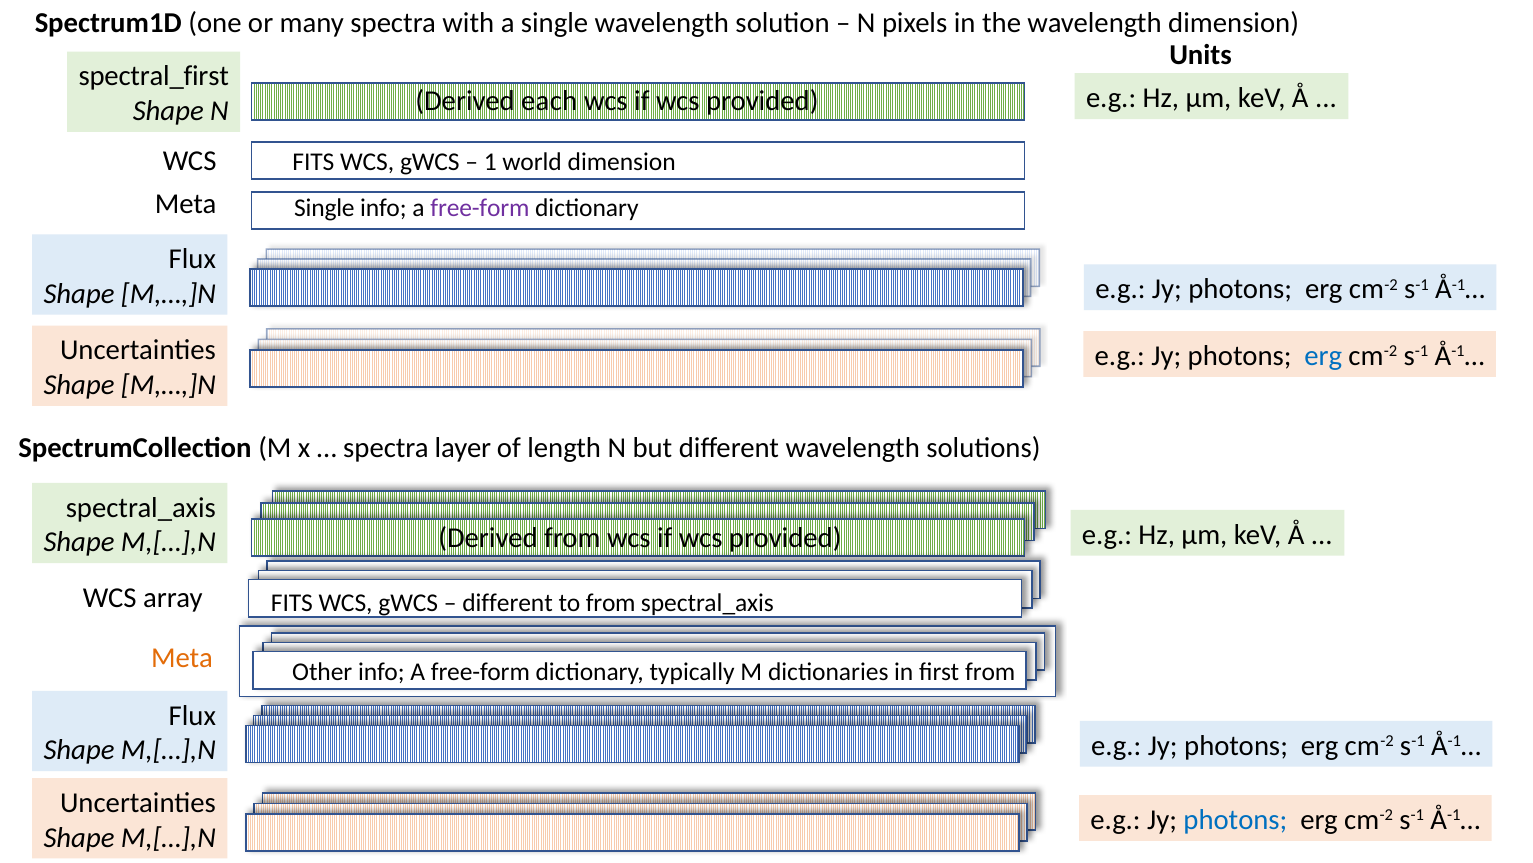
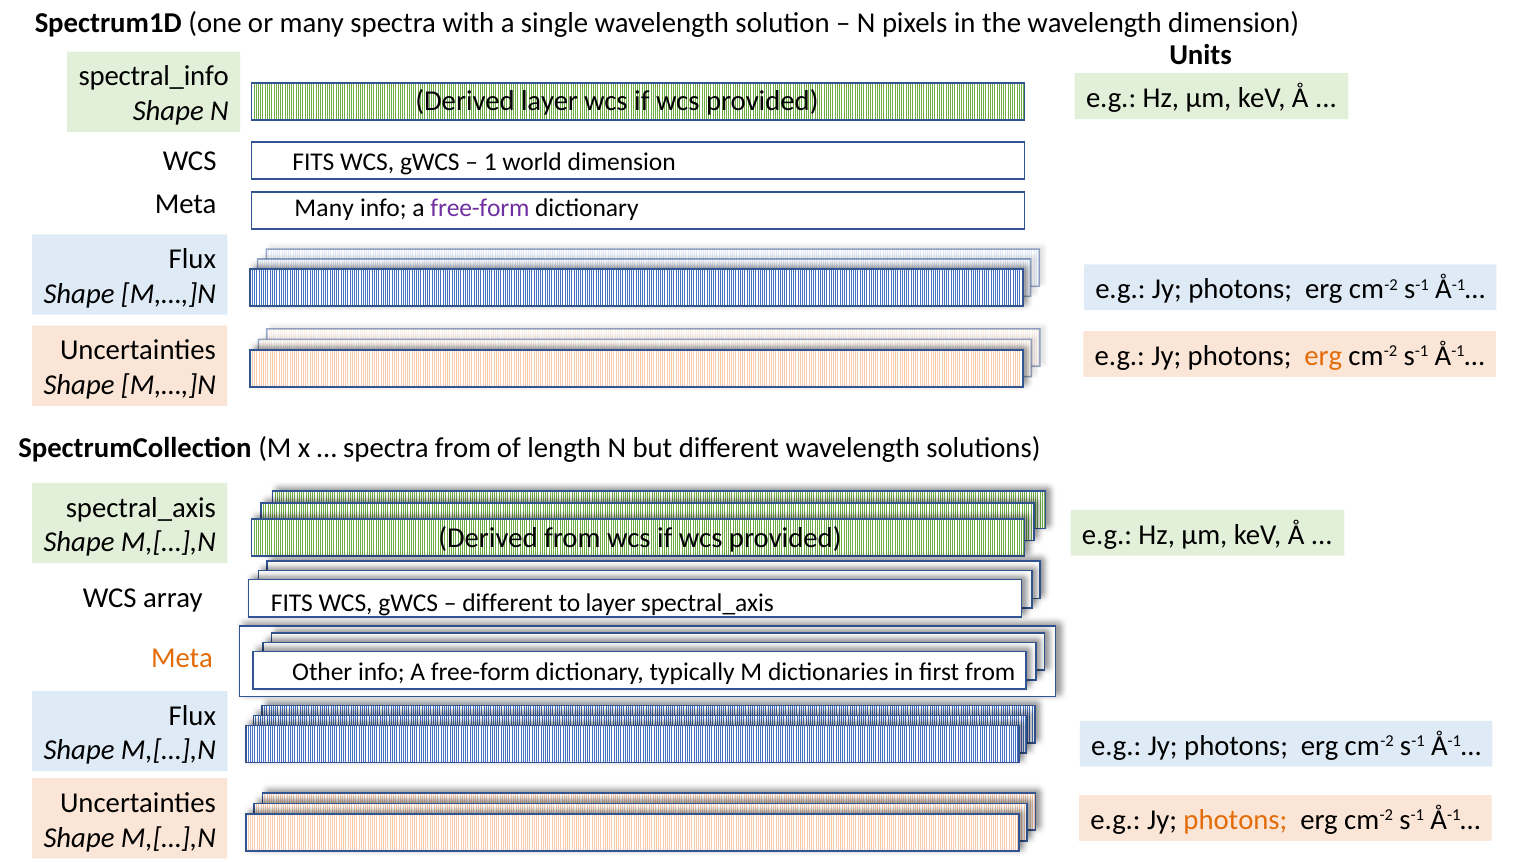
spectral_first: spectral_first -> spectral_info (154, 76)
Derived each: each -> layer (549, 101)
Meta Single: Single -> Many (324, 208)
erg colour: blue -> orange (1323, 356)
spectra layer: layer -> from (463, 448)
to from: from -> layer (611, 603)
photons colour: blue -> orange (1235, 819)
